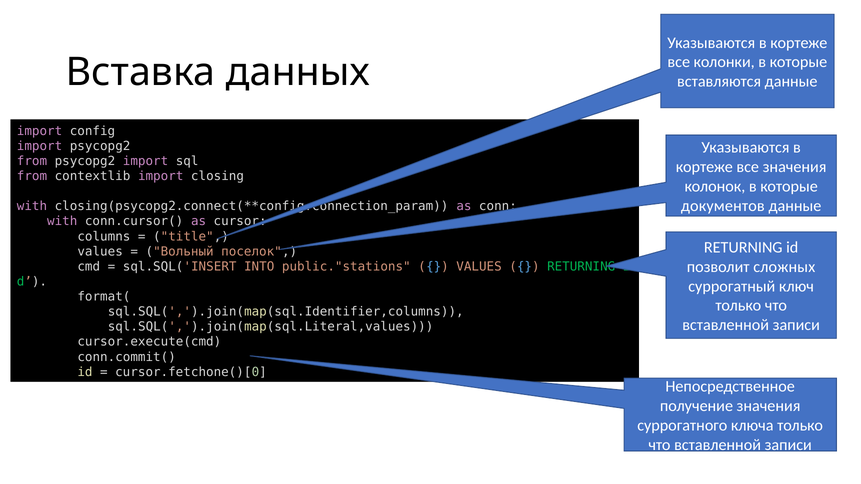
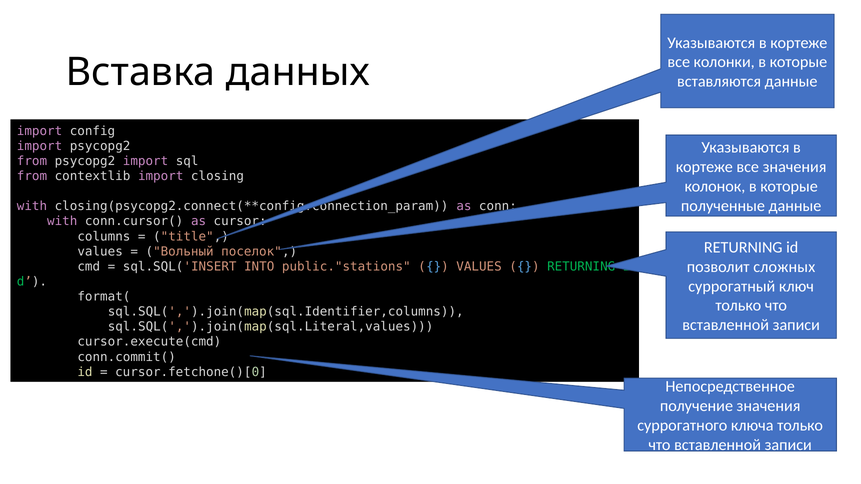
документов: документов -> полученные (723, 206)
